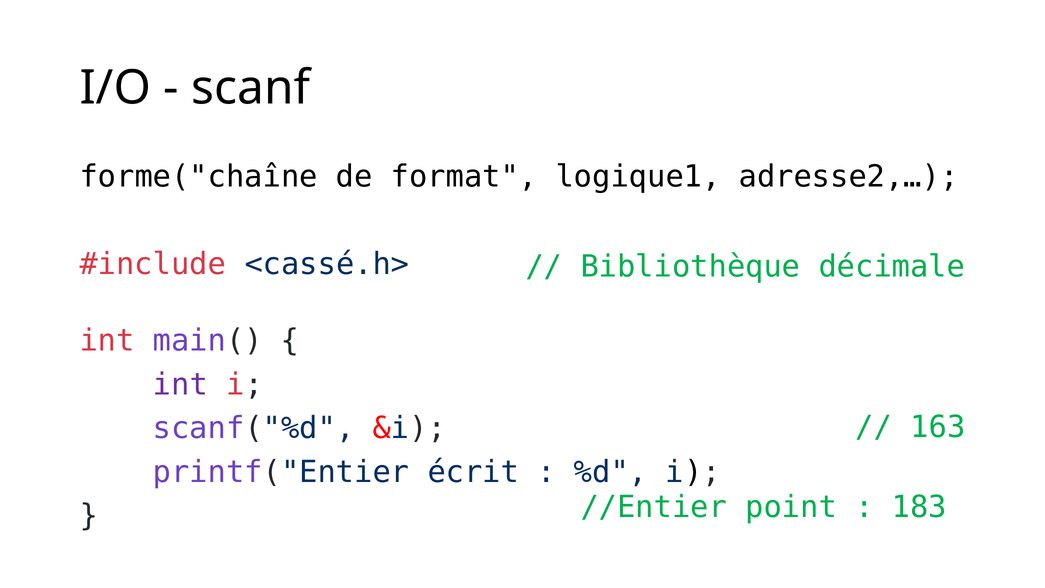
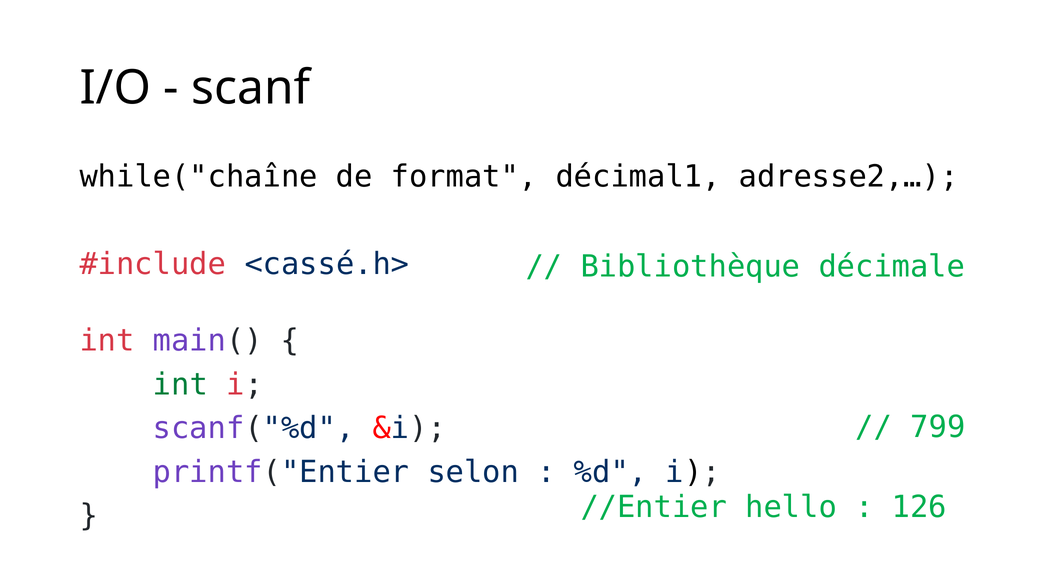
forme("chaîne: forme("chaîne -> while("chaîne (199, 177)
logique1: logique1 -> décimal1 (638, 177)
int colour: purple -> green (180, 384)
163: 163 -> 799 (938, 427)
écrit: écrit -> selon (473, 472)
point: point -> hello (791, 507)
183: 183 -> 126 (919, 507)
